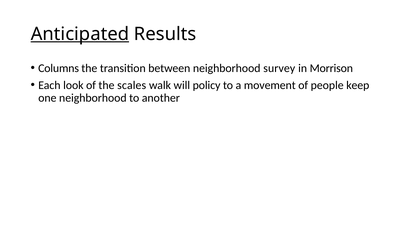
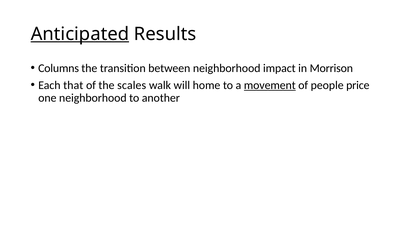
survey: survey -> impact (279, 68)
look: look -> that (73, 85)
policy: policy -> home (207, 85)
movement underline: none -> present (270, 85)
keep: keep -> price (358, 85)
